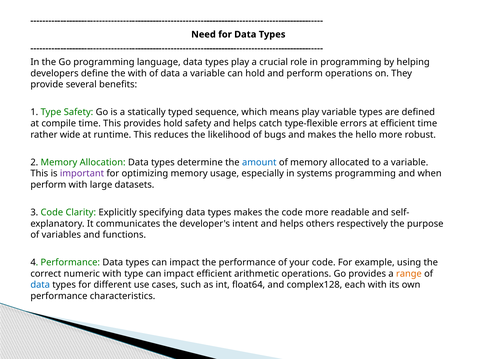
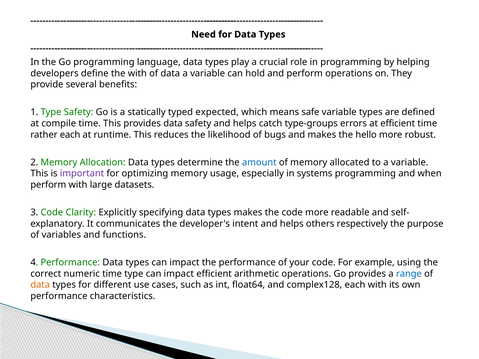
sequence: sequence -> expected (217, 112)
means play: play -> safe (310, 112)
provides hold: hold -> data (173, 124)
type-flexible: type-flexible -> type-groups (311, 124)
rather wide: wide -> each (70, 135)
numeric with: with -> time (112, 274)
range colour: orange -> blue (409, 274)
data colour: blue -> orange (40, 285)
